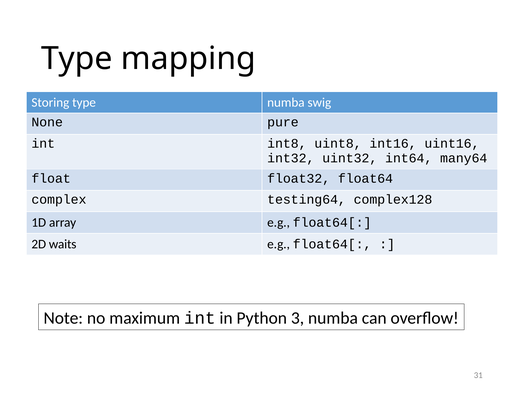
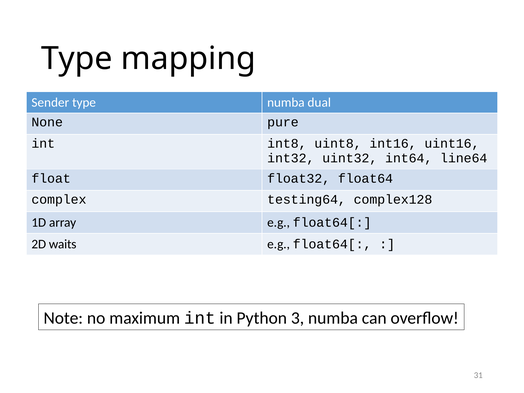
Storing: Storing -> Sender (50, 102)
swig: swig -> dual (319, 102)
many64: many64 -> line64 (464, 158)
